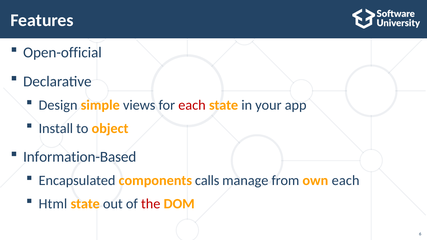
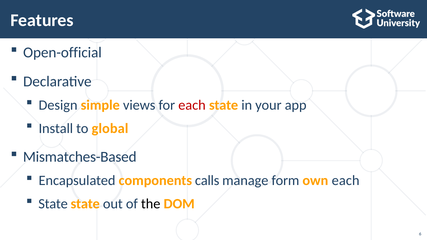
object: object -> global (110, 129)
Information-Based: Information-Based -> Mismatches-Based (80, 157)
from: from -> form (285, 181)
Html: Html -> State (53, 204)
the colour: red -> black (151, 204)
